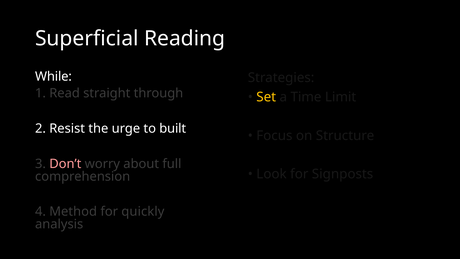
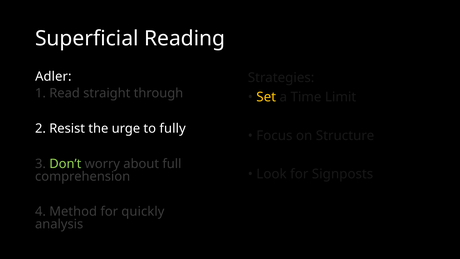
While: While -> Adler (53, 76)
built: built -> fully (173, 128)
Don’t colour: pink -> light green (65, 164)
